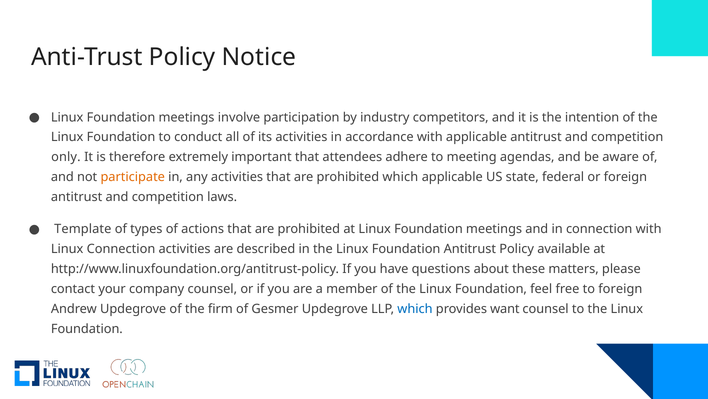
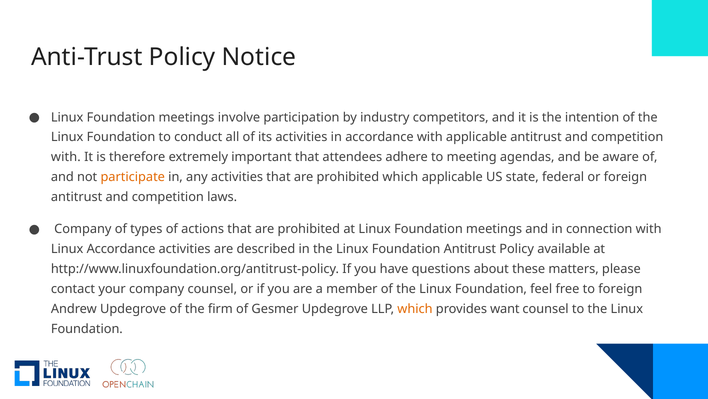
only: only -> with (66, 157)
Template: Template -> Company (83, 229)
Linux Connection: Connection -> Accordance (121, 248)
which colour: blue -> orange (415, 308)
